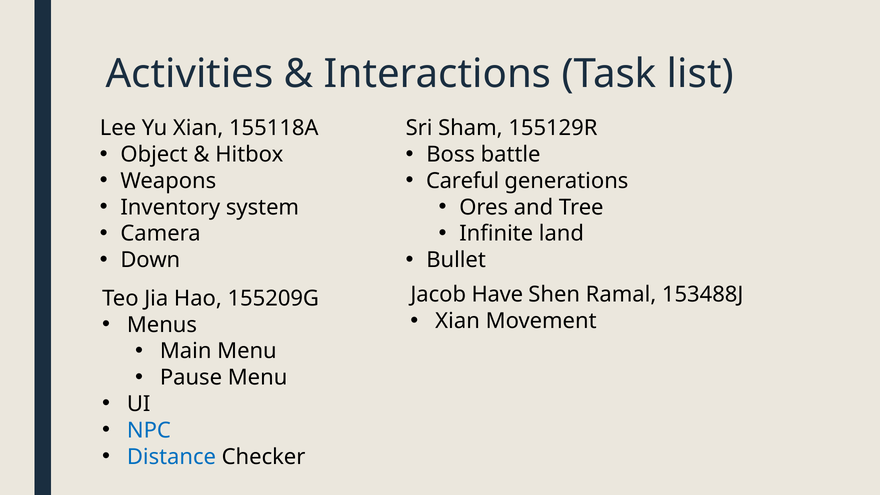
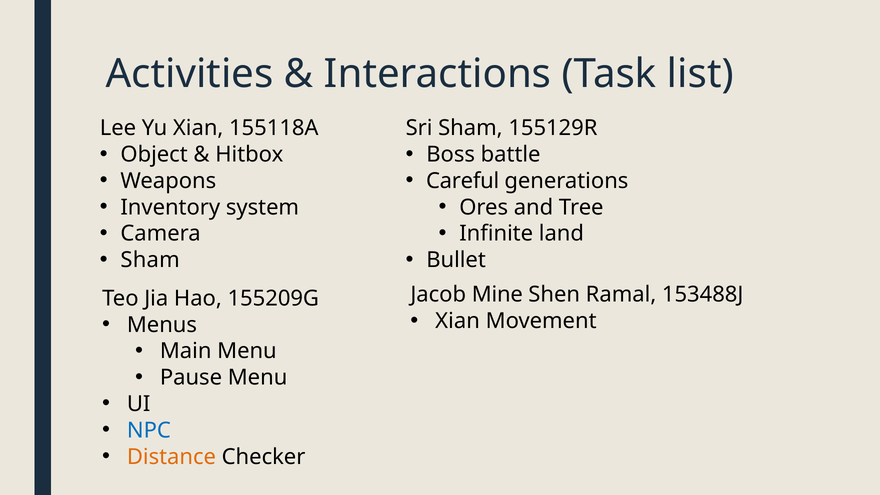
Down: Down -> Sham (150, 260)
Have: Have -> Mine (497, 295)
Distance colour: blue -> orange (171, 457)
